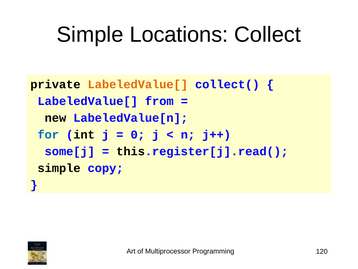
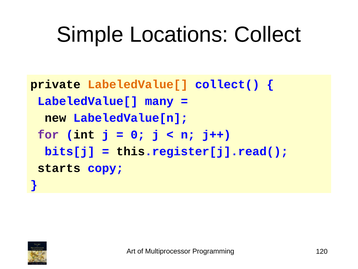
from: from -> many (159, 101)
for colour: blue -> purple (48, 134)
some[j: some[j -> bits[j (70, 151)
simple: simple -> starts (59, 168)
